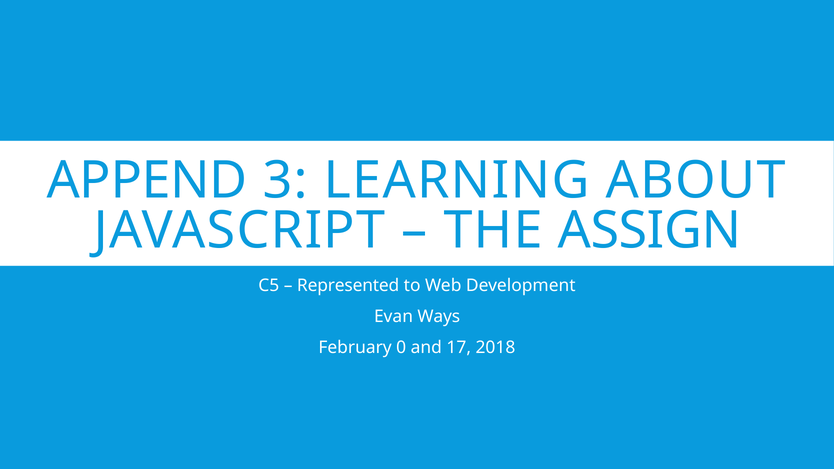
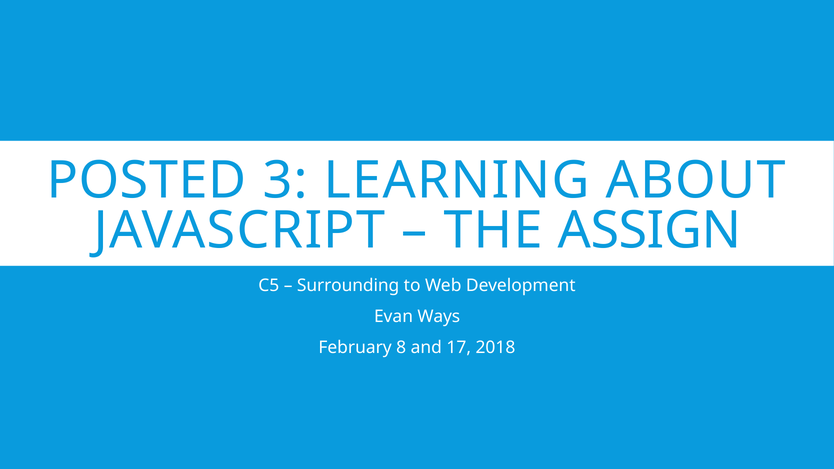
APPEND: APPEND -> POSTED (146, 180)
Represented: Represented -> Surrounding (348, 286)
0: 0 -> 8 (401, 348)
